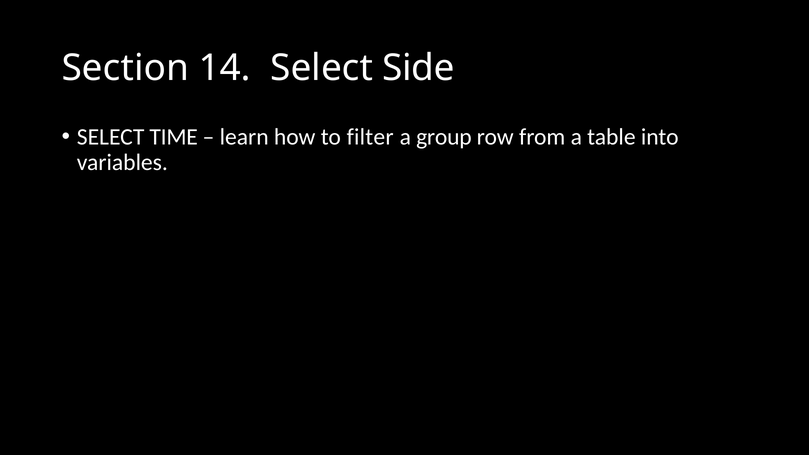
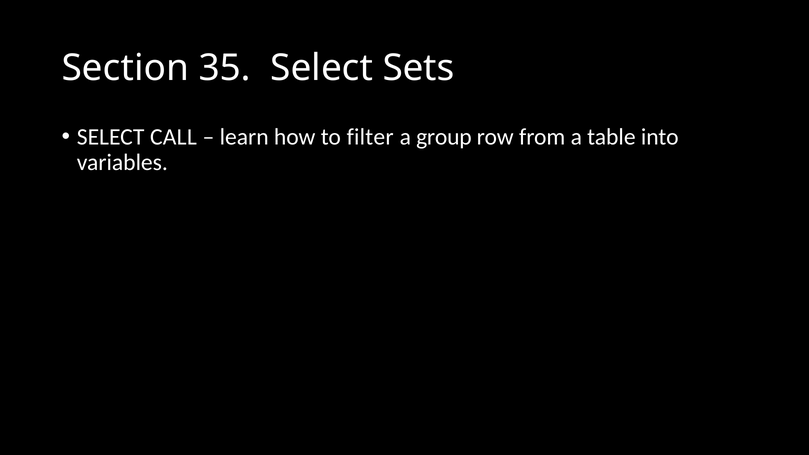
14: 14 -> 35 (225, 68)
Side: Side -> Sets (418, 68)
TIME: TIME -> CALL (173, 137)
